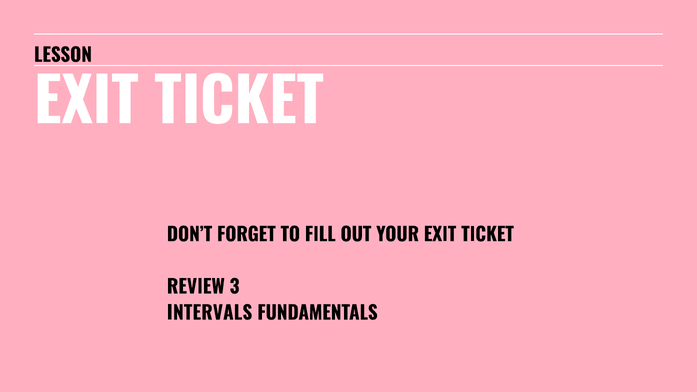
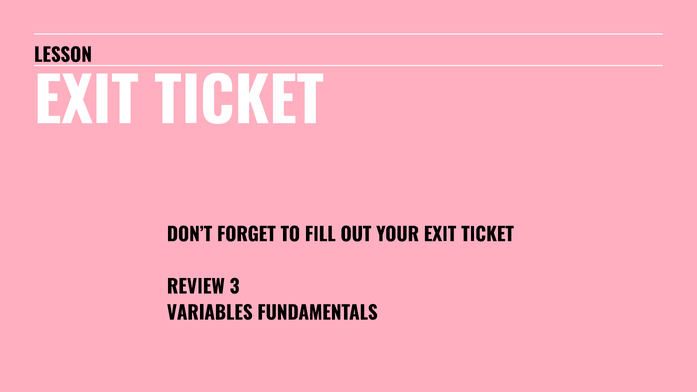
INTERVALS: INTERVALS -> VARIABLES (210, 313)
